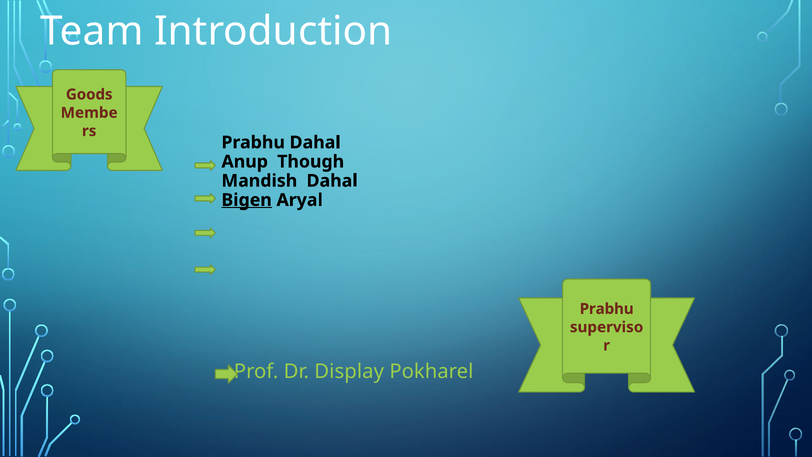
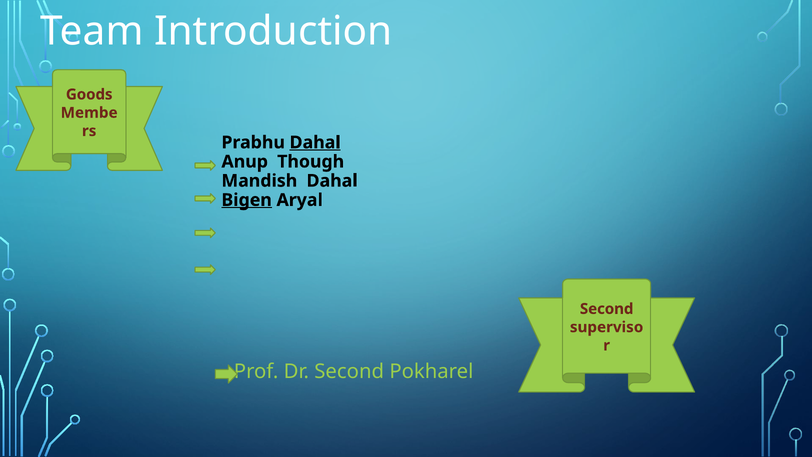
Dahal underline: none -> present (315, 142)
Prabhu: Prabhu -> Second (607, 309)
Dr Display: Display -> Second (349, 371)
